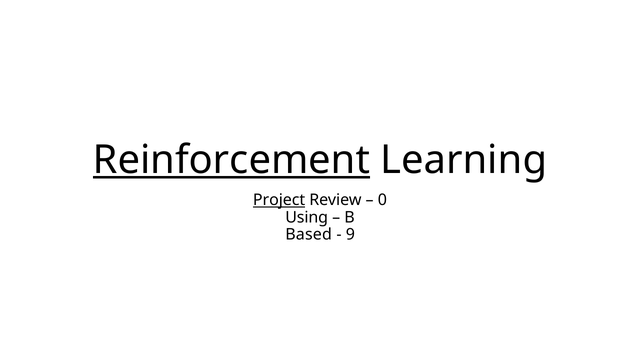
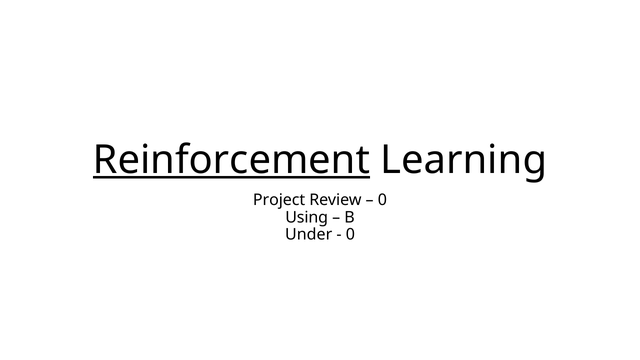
Project underline: present -> none (279, 200)
Based: Based -> Under (309, 235)
9: 9 -> 0 (350, 235)
